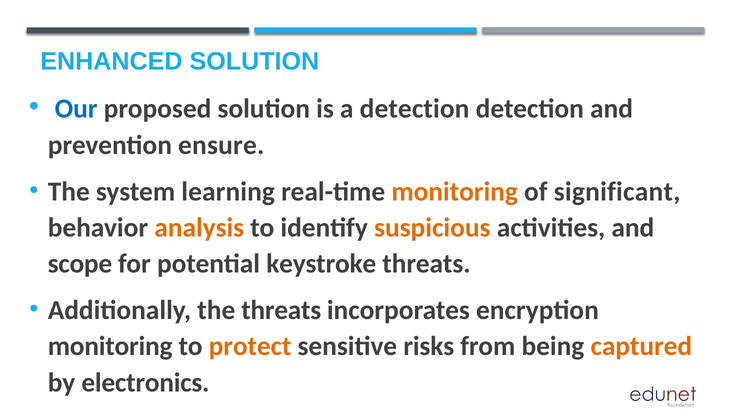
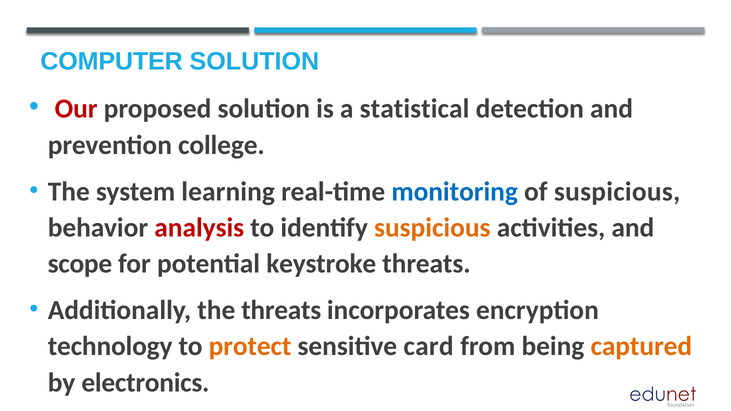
ENHANCED: ENHANCED -> COMPUTER (112, 62)
Our colour: blue -> red (76, 109)
a detection: detection -> statistical (415, 109)
ensure: ensure -> college (221, 145)
monitoring colour: orange -> blue (455, 192)
of significant: significant -> suspicious (617, 192)
analysis colour: orange -> red (199, 228)
monitoring: monitoring -> technology (110, 346)
risks: risks -> card (429, 346)
